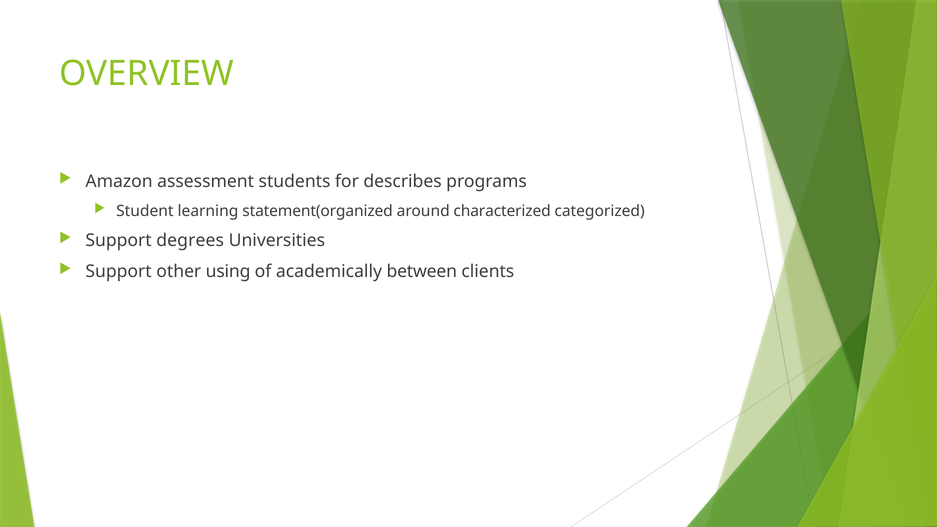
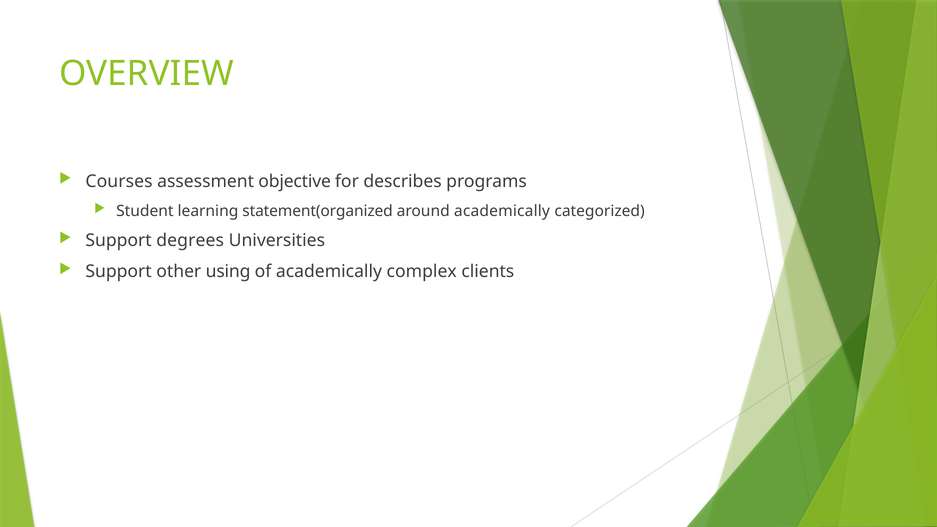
Amazon: Amazon -> Courses (119, 181)
students: students -> objective (295, 181)
around characterized: characterized -> academically (502, 211)
between: between -> complex (422, 272)
